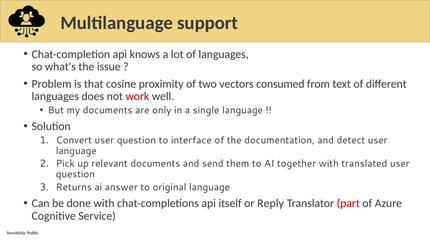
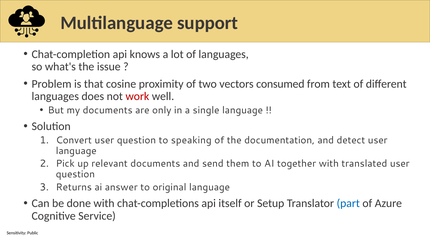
interface: interface -> speaking (191, 140)
Reply: Reply -> Setup (271, 203)
part colour: red -> blue (348, 203)
